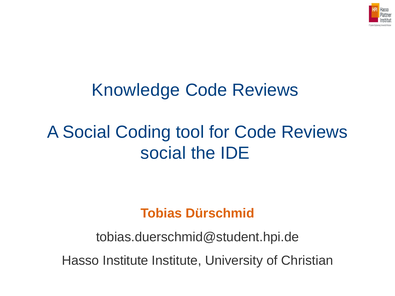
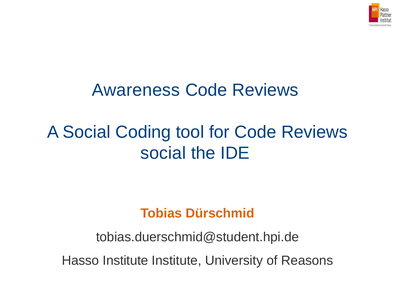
Knowledge: Knowledge -> Awareness (136, 90)
Christian: Christian -> Reasons (307, 261)
